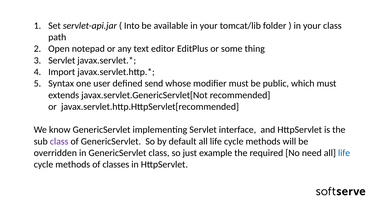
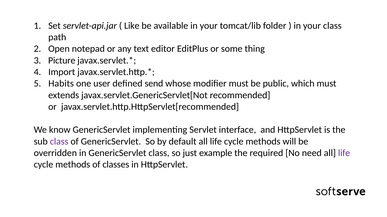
Into: Into -> Like (132, 26)
Servlet: Servlet -> Picture (62, 61)
Syntax: Syntax -> Habits (61, 84)
life colour: blue -> purple (344, 153)
